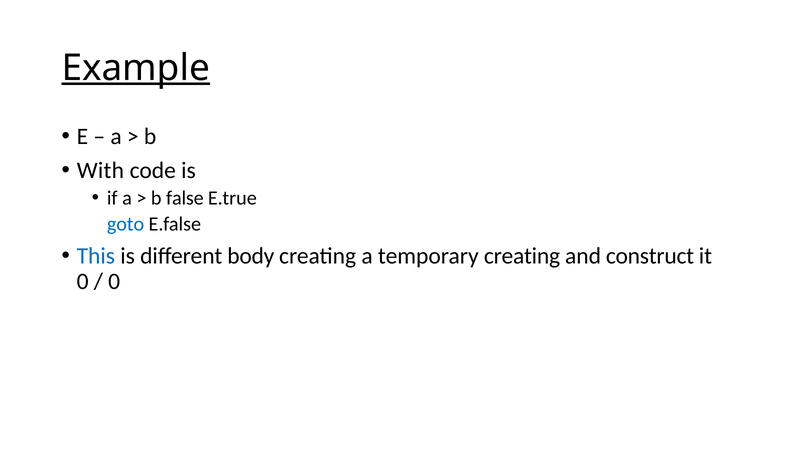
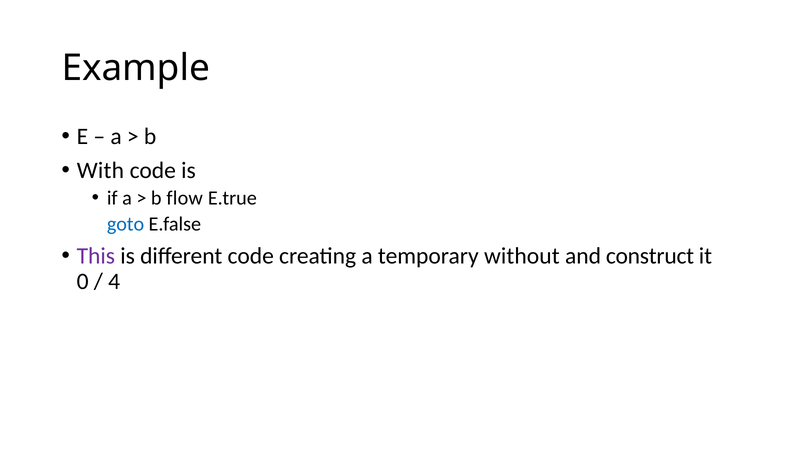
Example underline: present -> none (136, 68)
false: false -> flow (185, 198)
This colour: blue -> purple (96, 256)
different body: body -> code (251, 256)
temporary creating: creating -> without (522, 256)
0: 0 -> 4 (114, 281)
